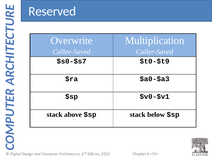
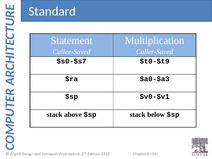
Reserved: Reserved -> Standard (52, 11)
Overwrite: Overwrite -> Statement (72, 41)
